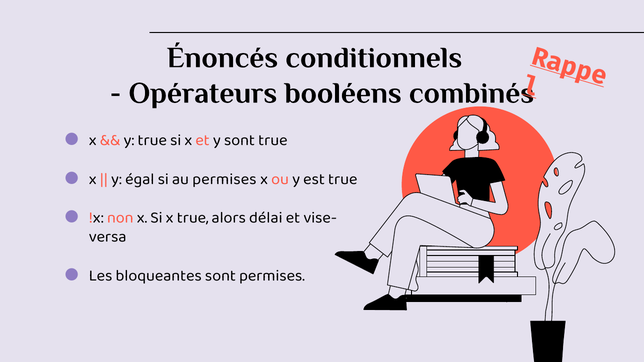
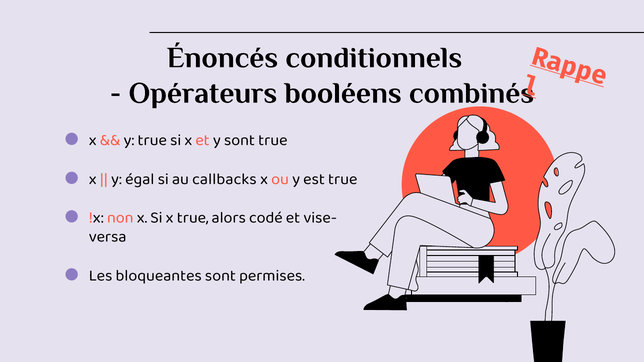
au permises: permises -> callbacks (224, 179)
délai: délai -> codé (266, 218)
